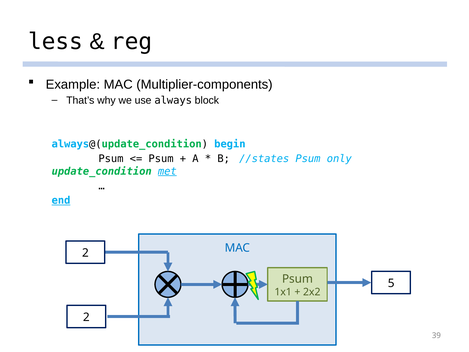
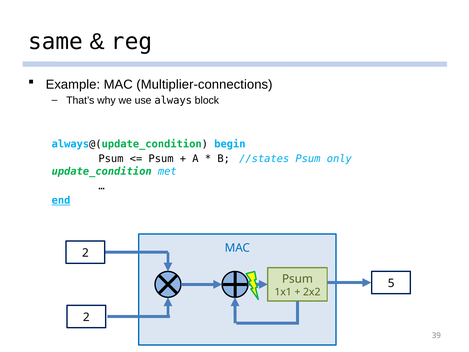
less: less -> same (56, 42)
Multiplier-components: Multiplier-components -> Multiplier-connections (204, 84)
met underline: present -> none (167, 171)
